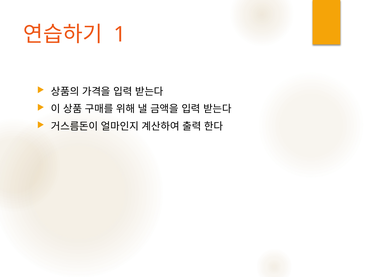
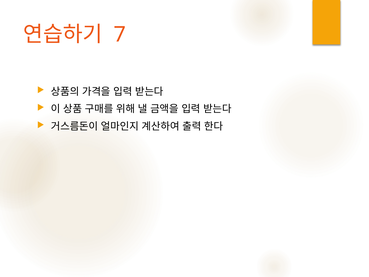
1: 1 -> 7 (120, 35)
